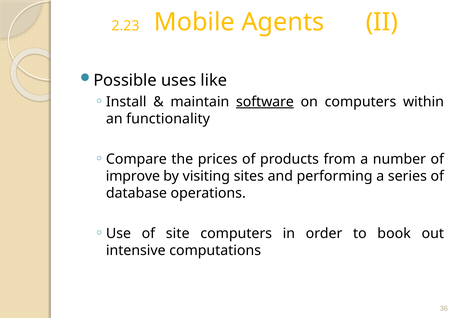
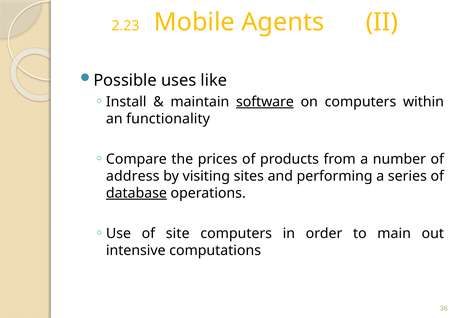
improve: improve -> address (133, 176)
database underline: none -> present (136, 193)
book: book -> main (394, 233)
